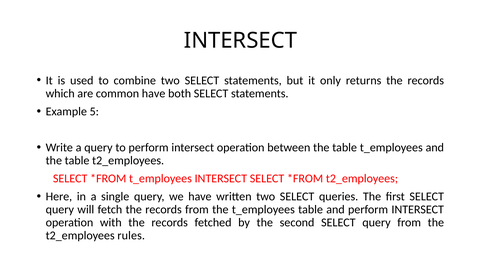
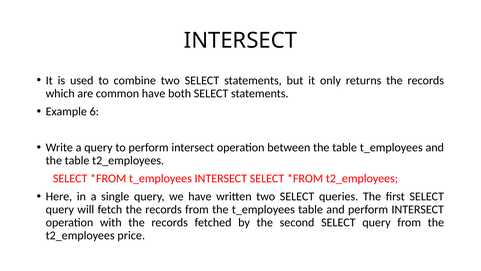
5: 5 -> 6 (94, 111)
rules: rules -> price (131, 235)
